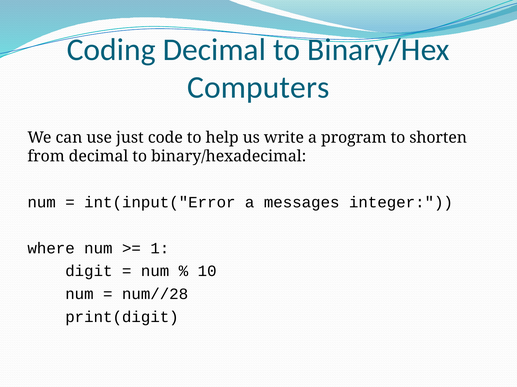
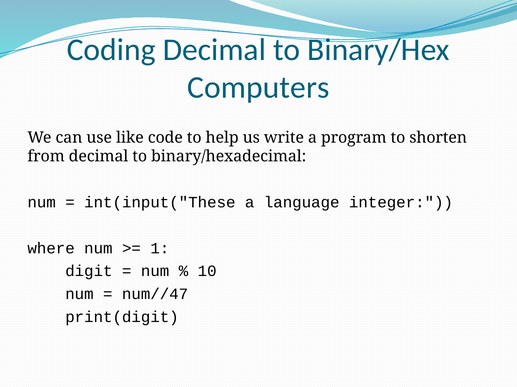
just: just -> like (130, 138)
int(input("Error: int(input("Error -> int(input("These (160, 203)
messages: messages -> language (302, 203)
num//28: num//28 -> num//47 (155, 295)
